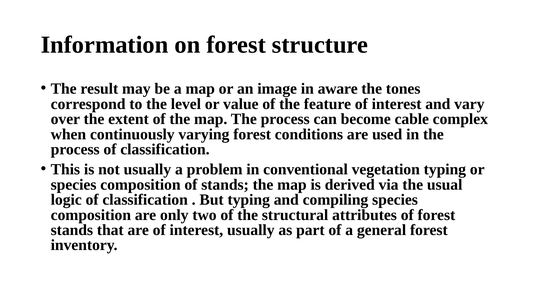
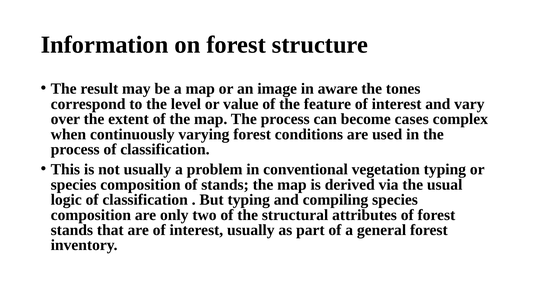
cable: cable -> cases (412, 119)
